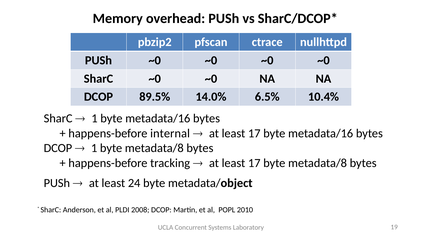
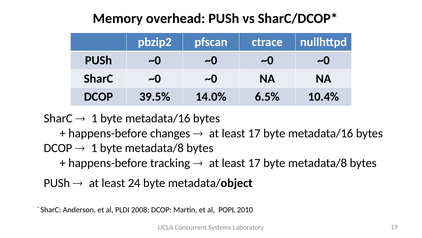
89.5%: 89.5% -> 39.5% (155, 97)
internal: internal -> changes (170, 133)
